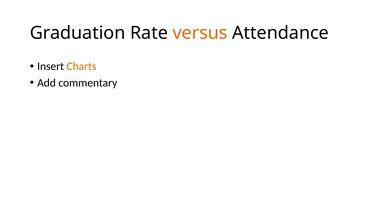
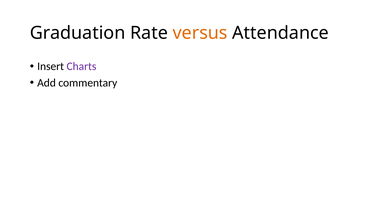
Charts colour: orange -> purple (81, 66)
